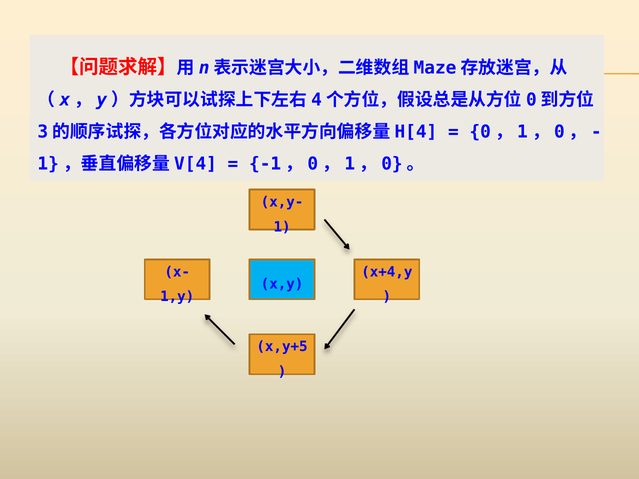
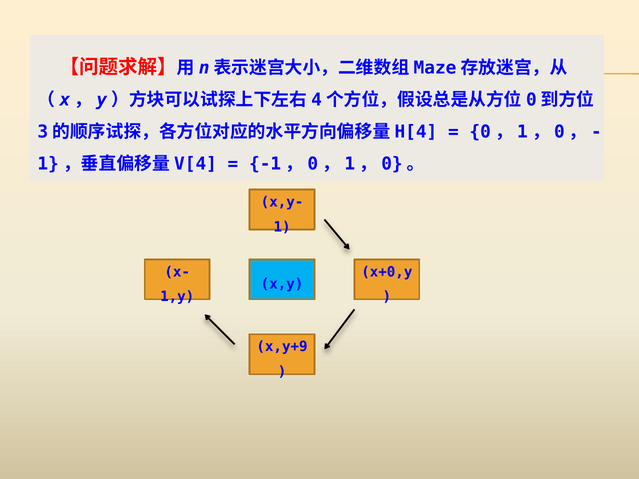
x+4,y: x+4,y -> x+0,y (387, 272)
x,y+5: x,y+5 -> x,y+9 (282, 347)
